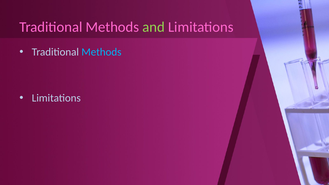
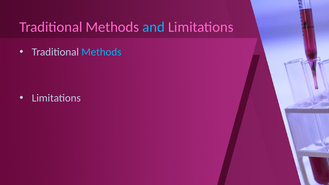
and colour: light green -> light blue (154, 27)
